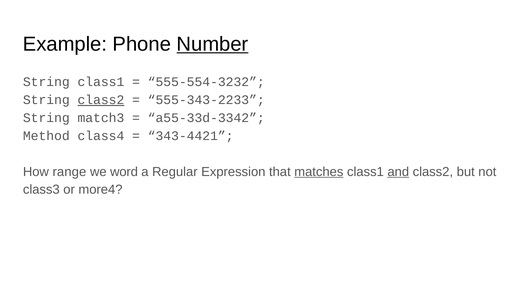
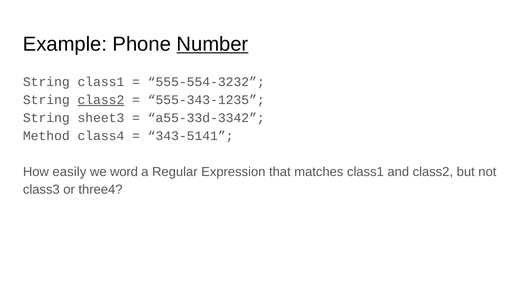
555-343-2233: 555-343-2233 -> 555-343-1235 (206, 100)
match3: match3 -> sheet3 (101, 118)
343-4421: 343-4421 -> 343-5141 (191, 136)
range: range -> easily (69, 171)
matches underline: present -> none (319, 171)
and underline: present -> none (398, 171)
more4: more4 -> three4 (100, 189)
